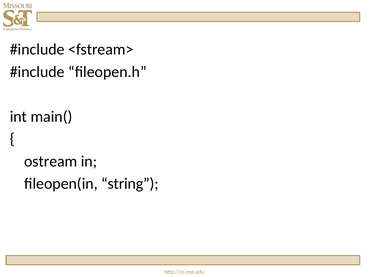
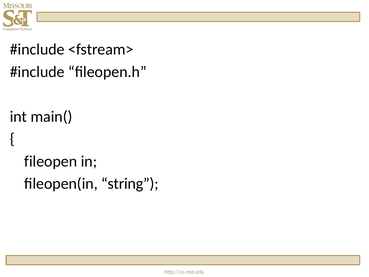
ostream: ostream -> fileopen (51, 161)
